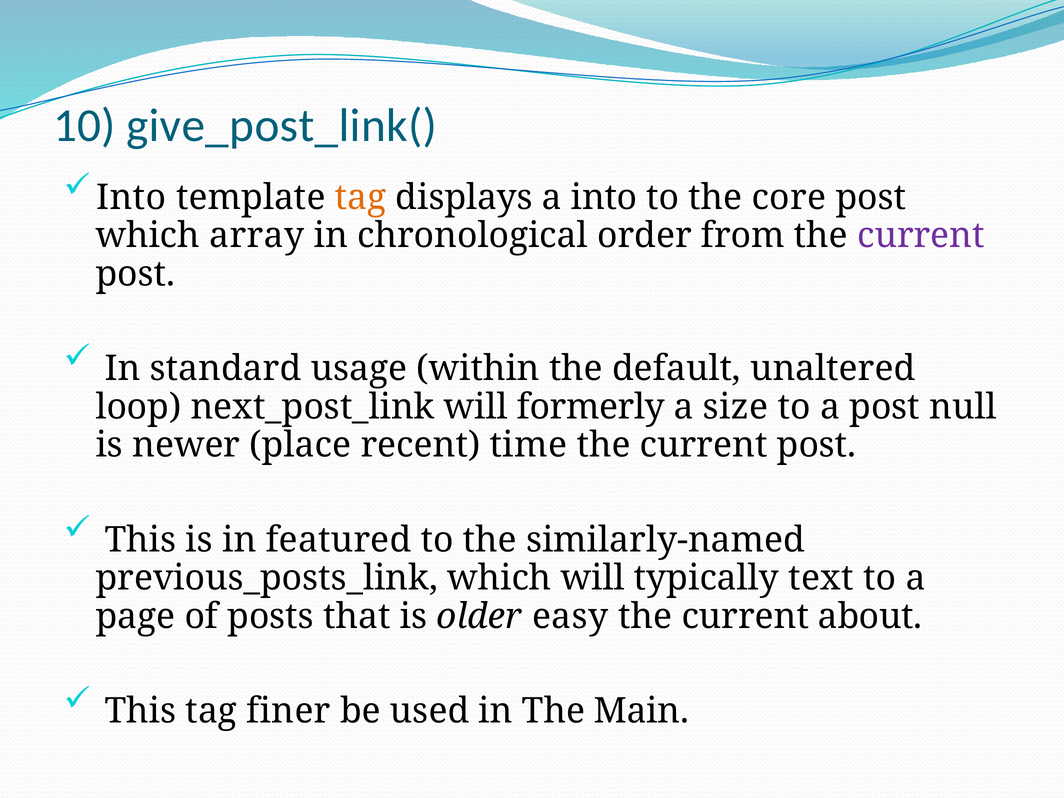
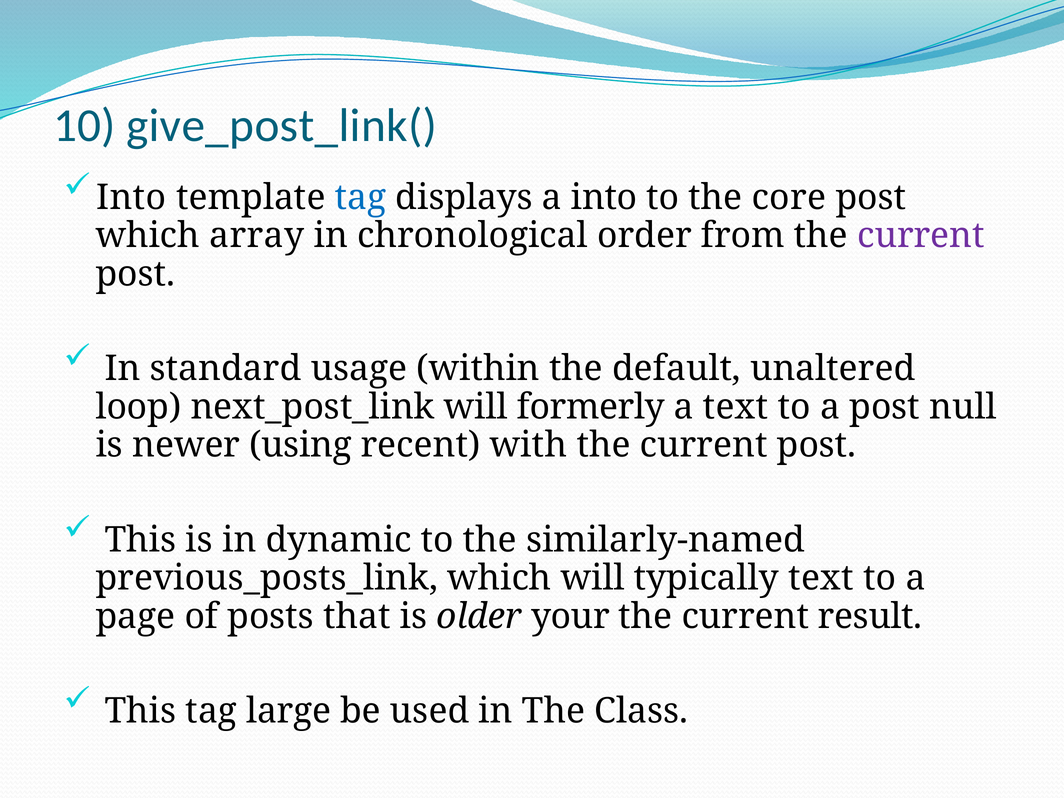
tag colour: orange -> blue (361, 197)
a size: size -> text (736, 407)
place: place -> using (301, 445)
time: time -> with (528, 445)
featured: featured -> dynamic (339, 540)
easy: easy -> your (570, 616)
about: about -> result (870, 616)
finer: finer -> large (289, 711)
Main: Main -> Class (641, 711)
